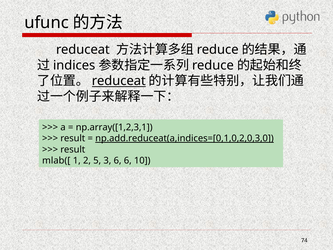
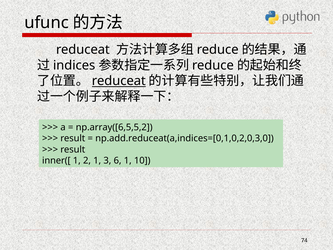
np.array([1,2,3,1: np.array([1,2,3,1 -> np.array([6,5,5,2 (114, 127)
np.add.reduceat(a,indices=[0,1,0,2,0,3,0 underline: present -> none (184, 138)
mlab([: mlab([ -> inner([ (56, 160)
2 5: 5 -> 1 (97, 160)
6 6: 6 -> 1 (128, 160)
